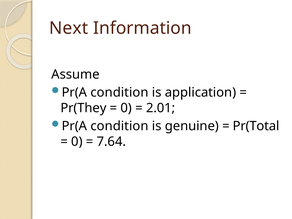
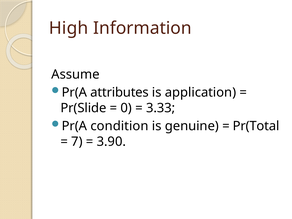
Next: Next -> High (69, 28)
condition: condition -> attributes (120, 92)
Pr(They: Pr(They -> Pr(Slide (83, 108)
2.01: 2.01 -> 3.33 (161, 108)
0: 0 -> 7 (77, 142)
7.64: 7.64 -> 3.90 (111, 142)
